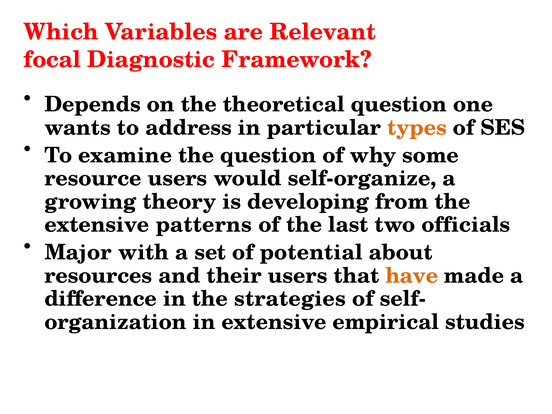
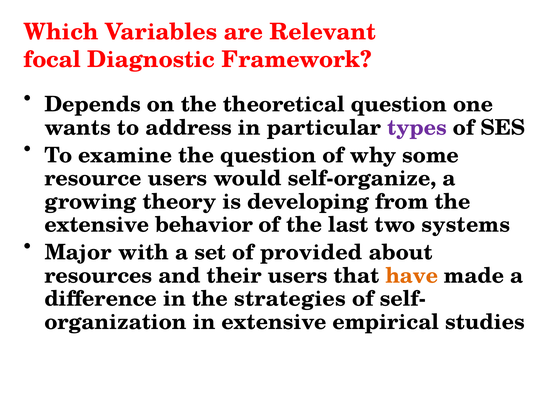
types colour: orange -> purple (417, 128)
patterns: patterns -> behavior (204, 225)
officials: officials -> systems (466, 225)
potential: potential -> provided (311, 252)
